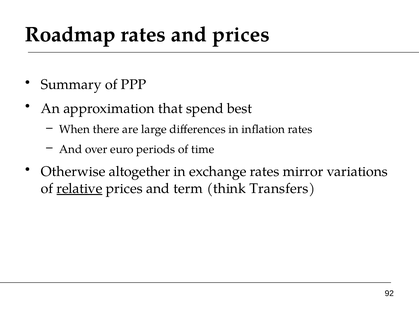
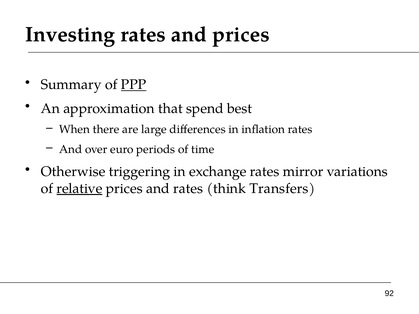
Roadmap: Roadmap -> Investing (70, 35)
PPP underline: none -> present (134, 85)
altogether: altogether -> triggering (140, 172)
and term: term -> rates (188, 189)
